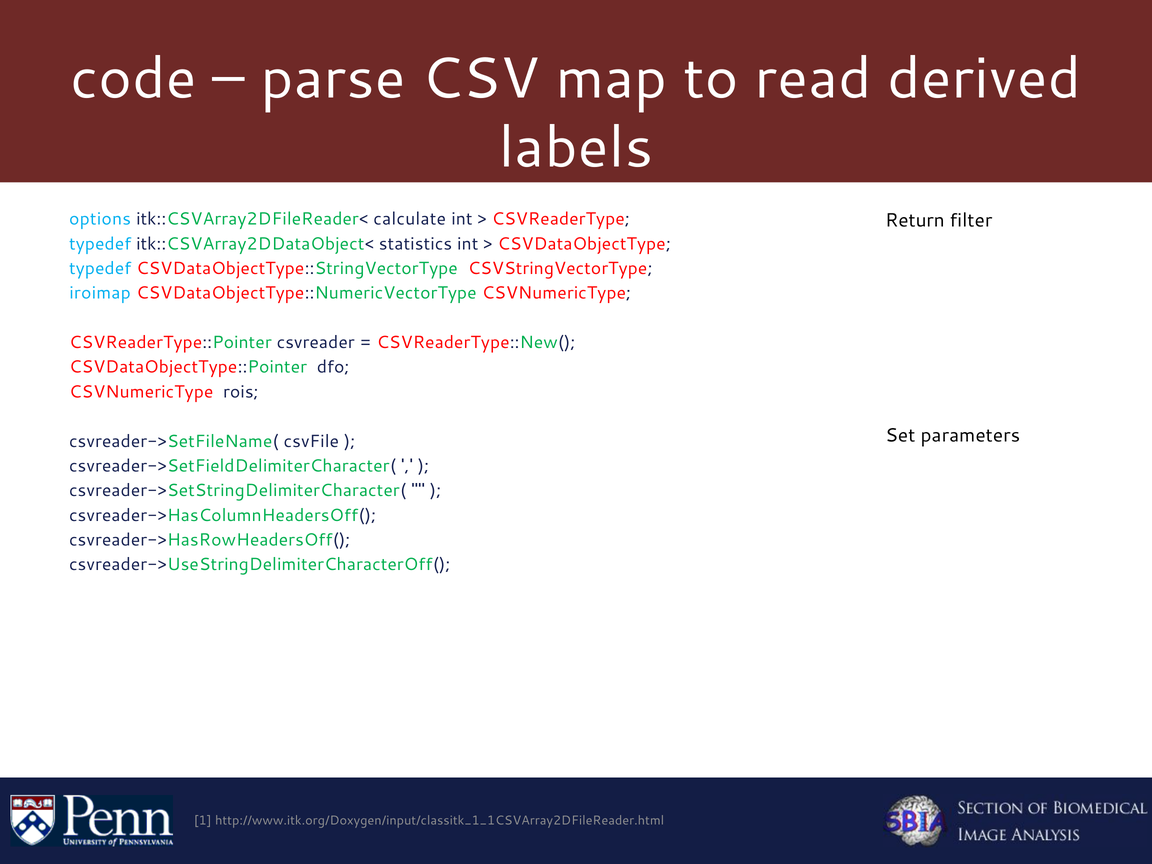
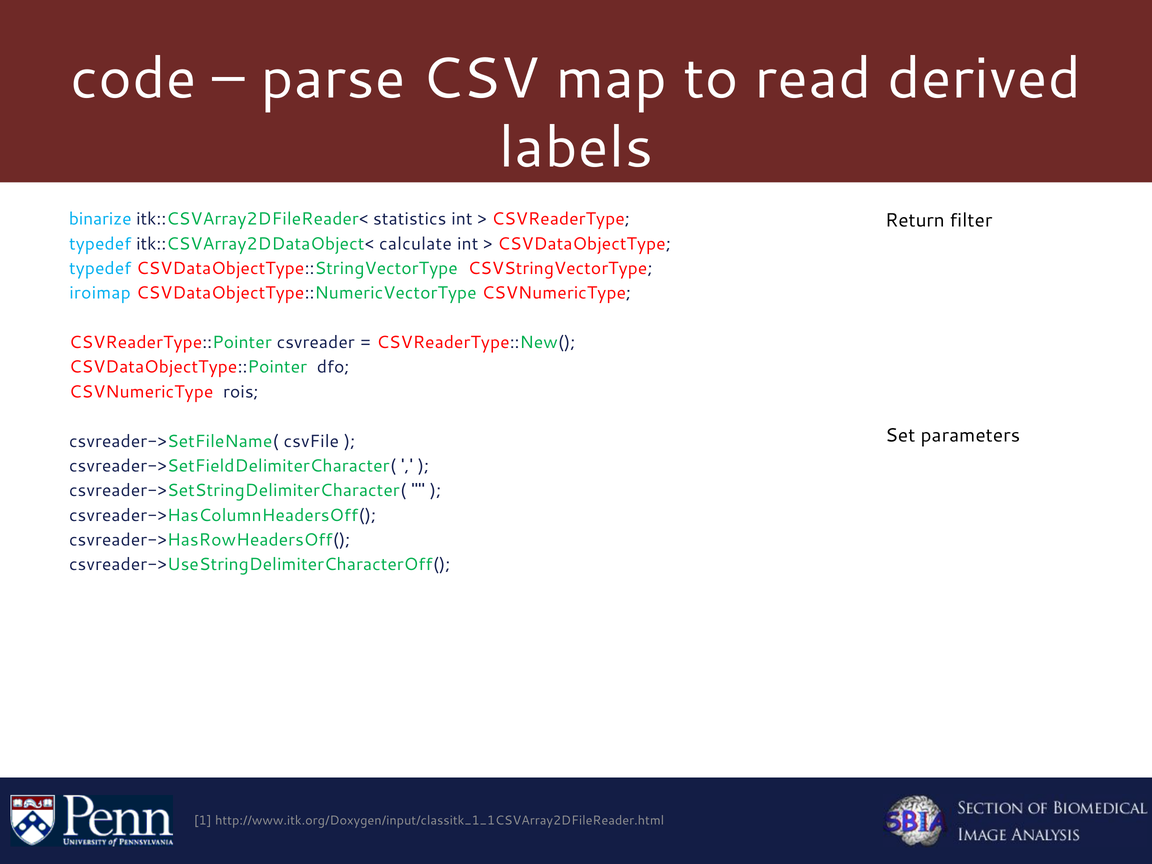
options: options -> binarize (100, 219)
calculate: calculate -> statistics (410, 219)
statistics: statistics -> calculate (415, 244)
